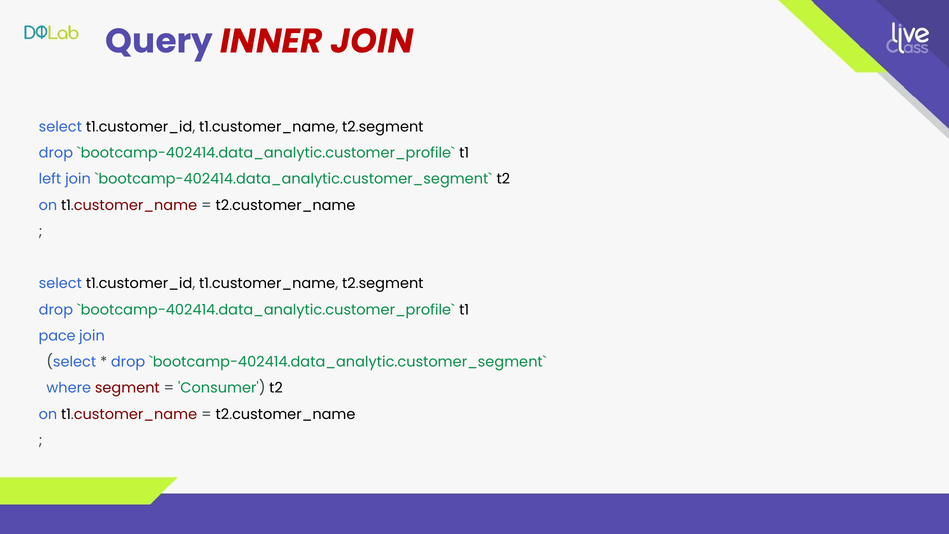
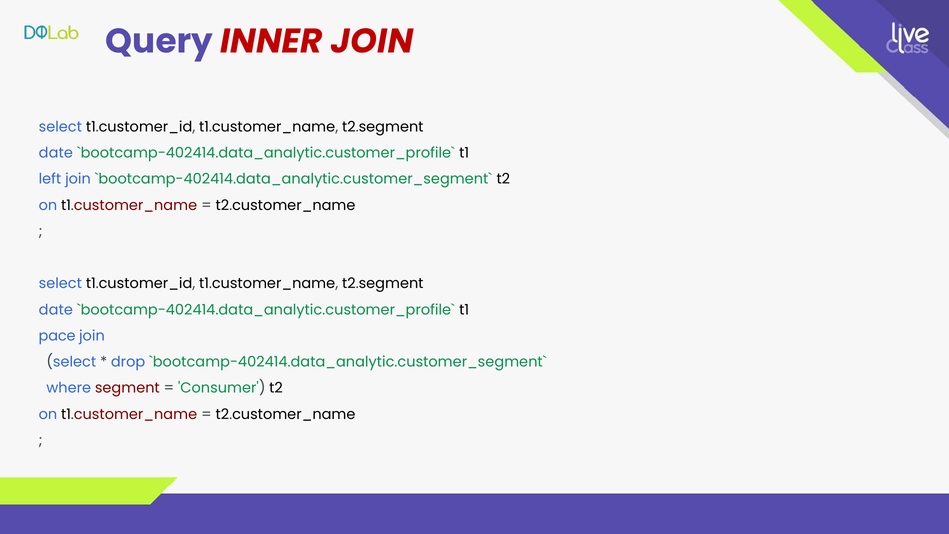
drop: drop -> date (56, 153)
drop: drop -> date (56, 310)
